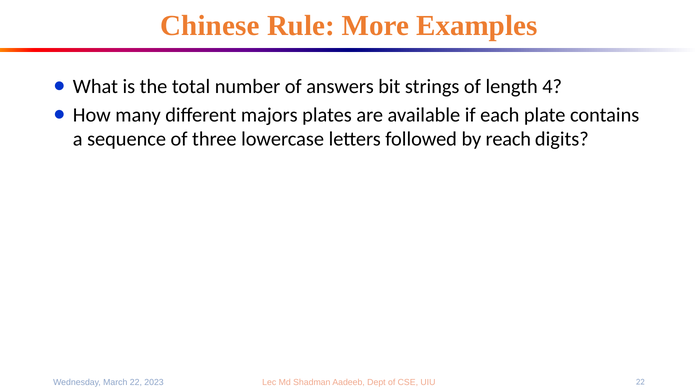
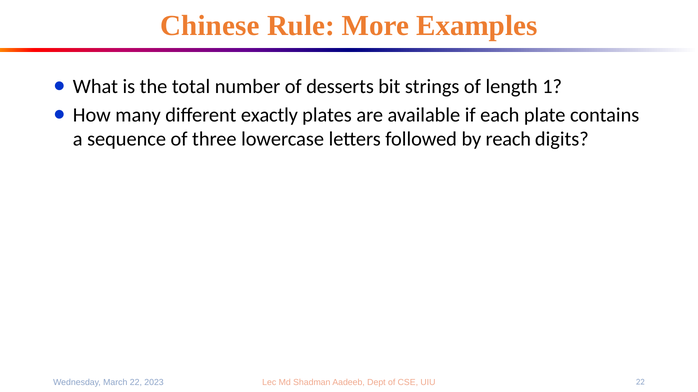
answers: answers -> desserts (340, 87)
4: 4 -> 1 (552, 87)
majors: majors -> exactly (269, 115)
